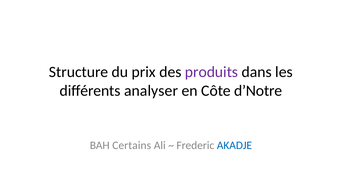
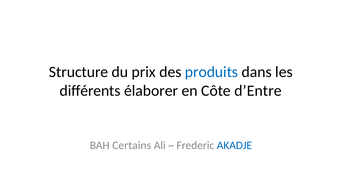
produits colour: purple -> blue (212, 72)
analyser: analyser -> élaborer (151, 91)
d’Notre: d’Notre -> d’Entre (258, 91)
